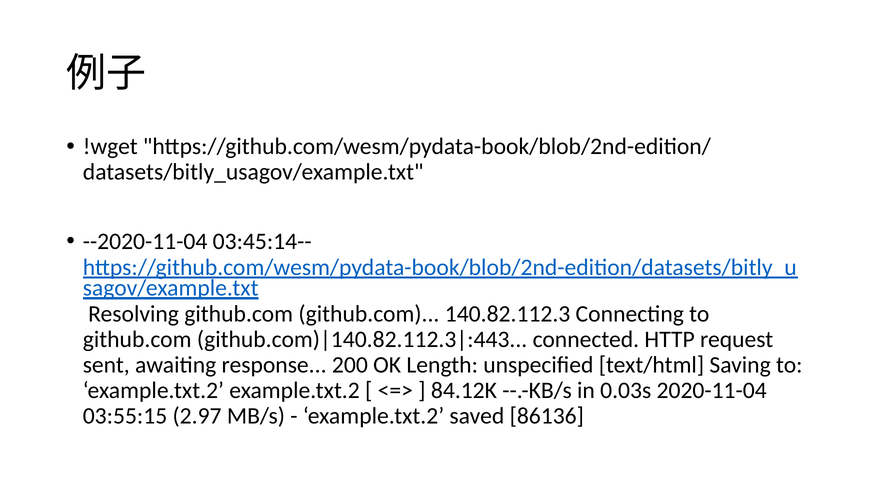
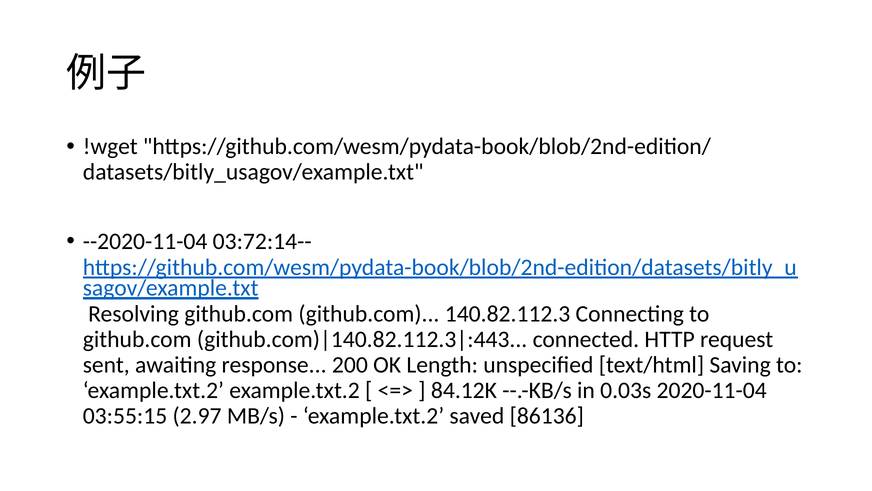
03:45:14--: 03:45:14-- -> 03:72:14-- (262, 241)
